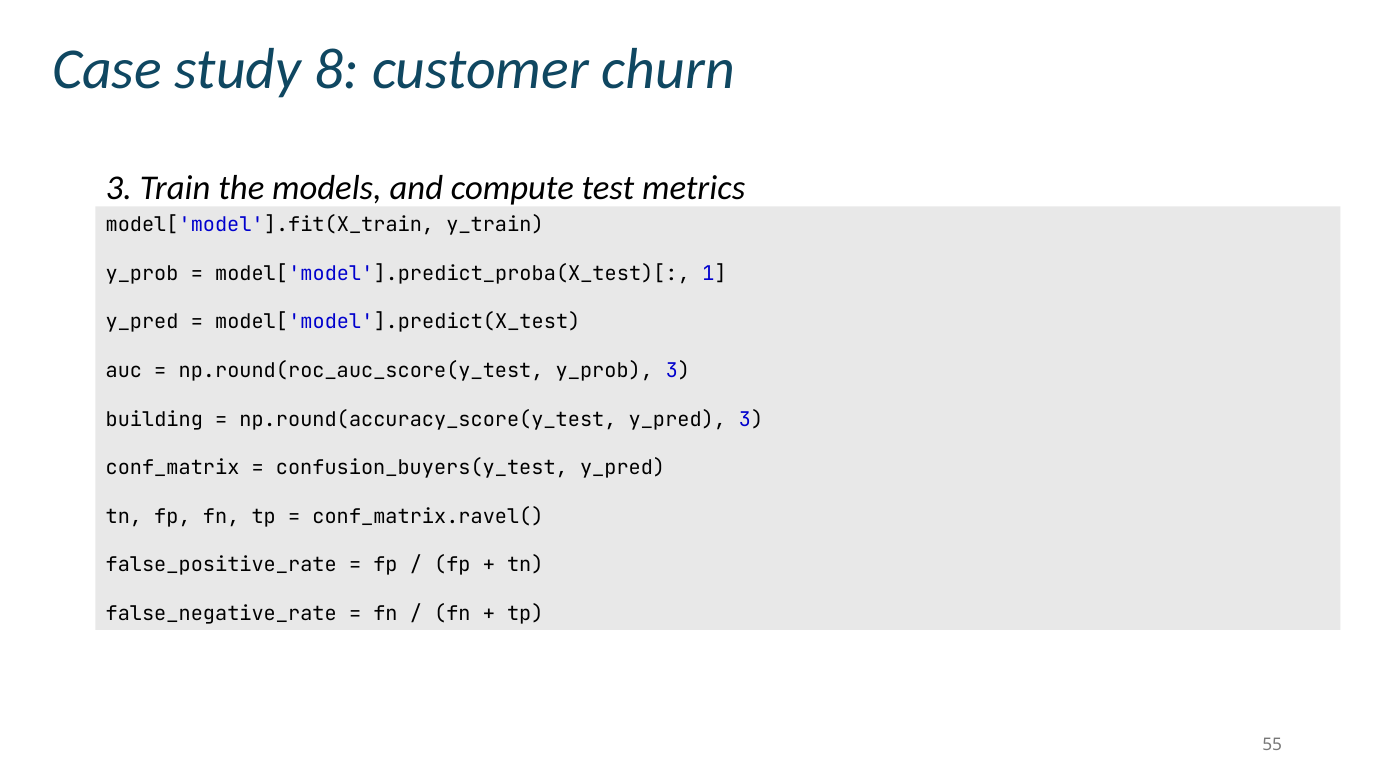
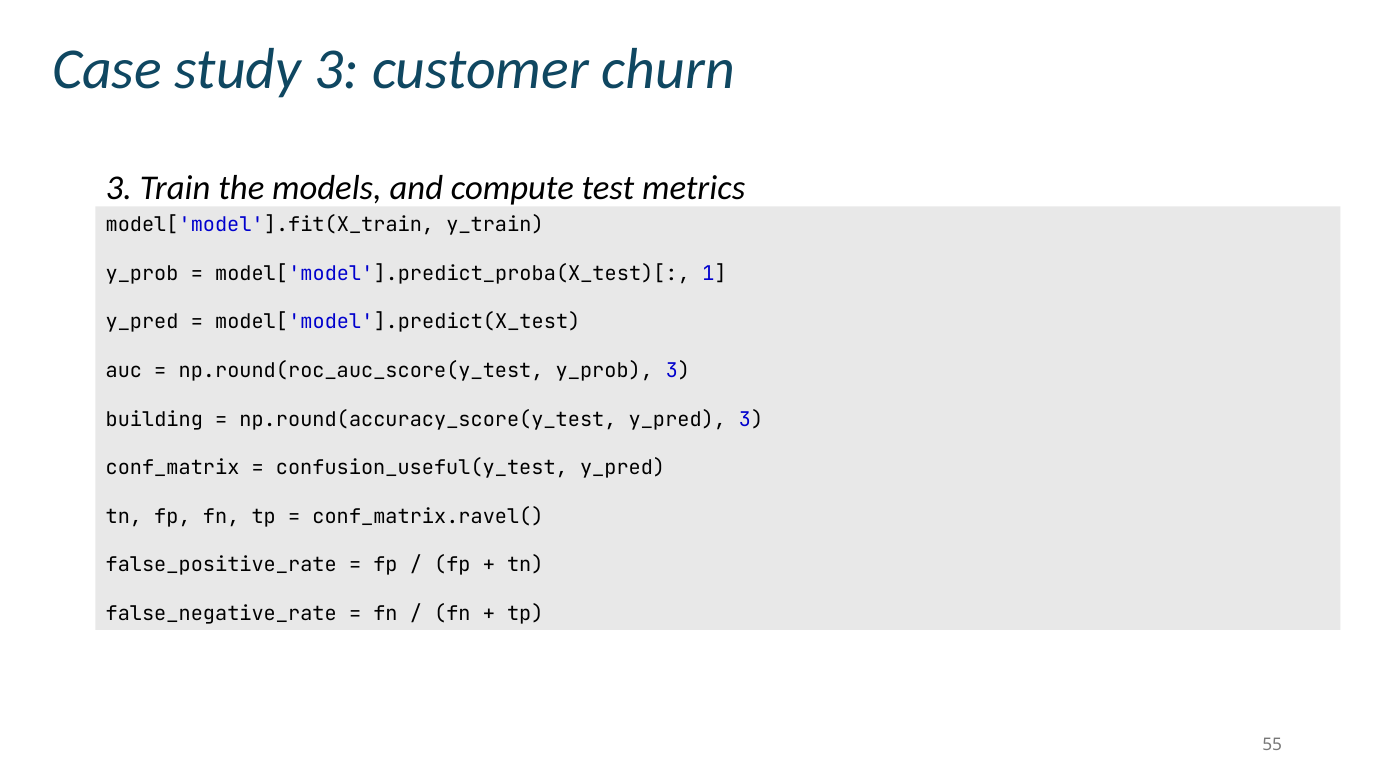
study 8: 8 -> 3 (337, 69)
confusion_buyers(y_test: confusion_buyers(y_test -> confusion_useful(y_test (422, 468)
